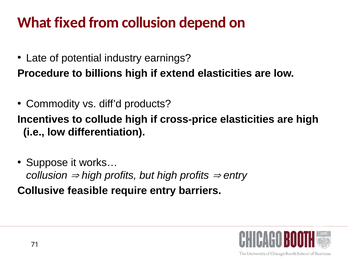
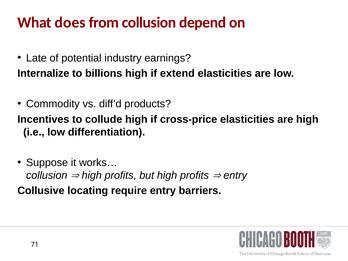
fixed: fixed -> does (70, 22)
Procedure: Procedure -> Internalize (43, 73)
feasible: feasible -> locating (88, 191)
